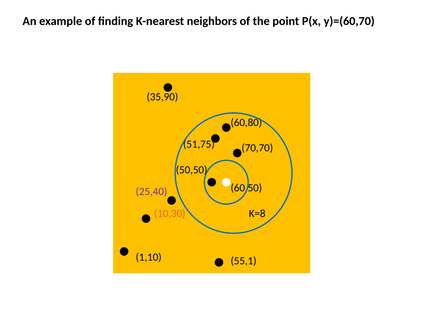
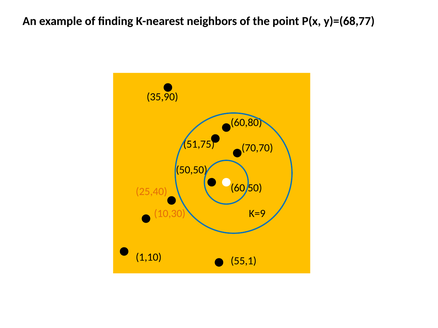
y)=(60,70: y)=(60,70 -> y)=(68,77 (349, 21)
25,40 colour: purple -> orange (151, 192)
K=8: K=8 -> K=9 (257, 214)
